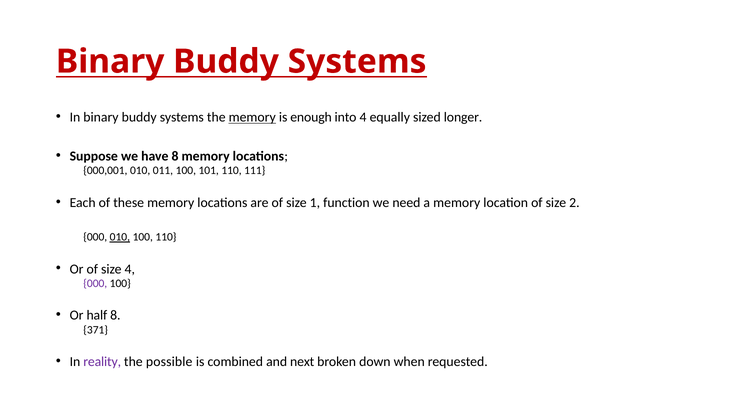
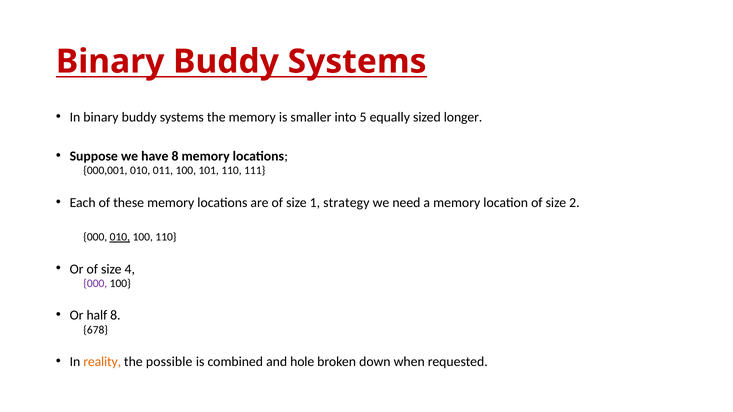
memory underline: present -> none (252, 117)
enough: enough -> smaller (311, 117)
into 4: 4 -> 5 (363, 117)
function: function -> strategy (346, 203)
371: 371 -> 678 (96, 330)
reality colour: purple -> orange (102, 362)
next: next -> hole (302, 362)
